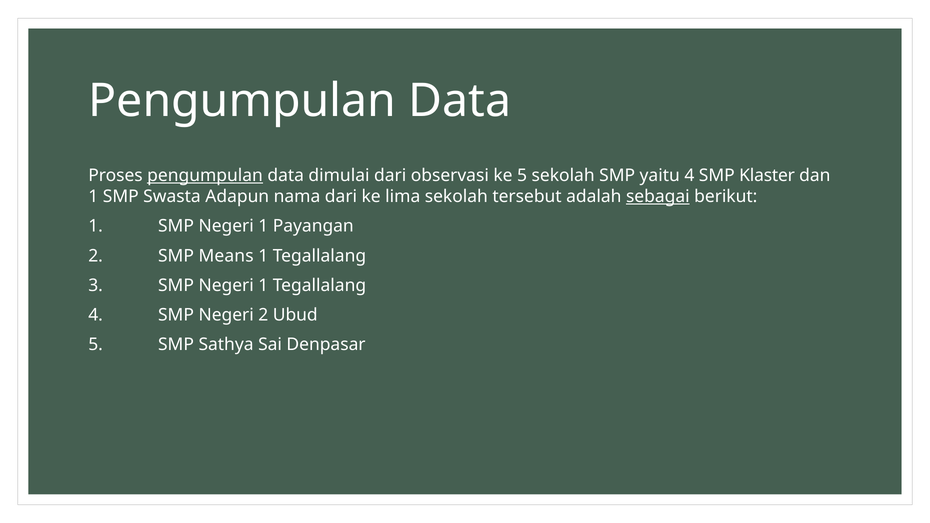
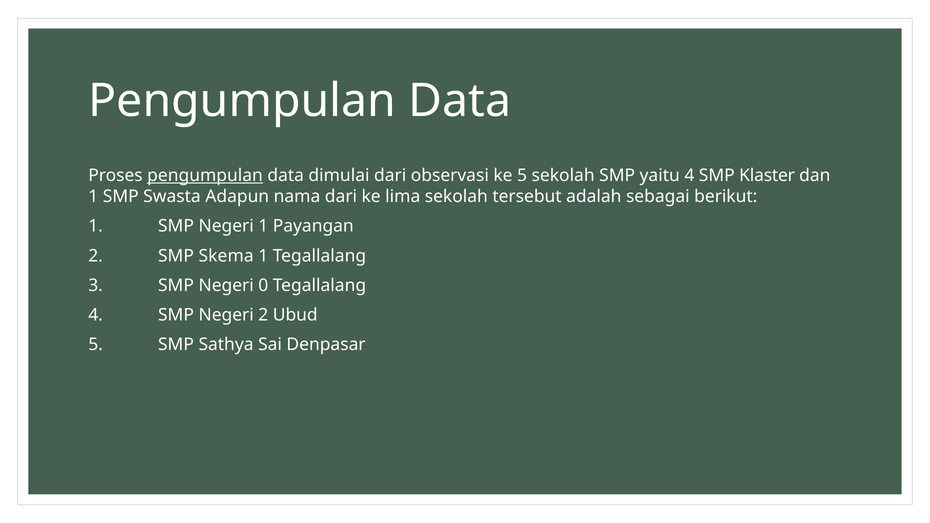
sebagai underline: present -> none (658, 197)
Means: Means -> Skema (226, 256)
3 SMP Negeri 1: 1 -> 0 (263, 285)
